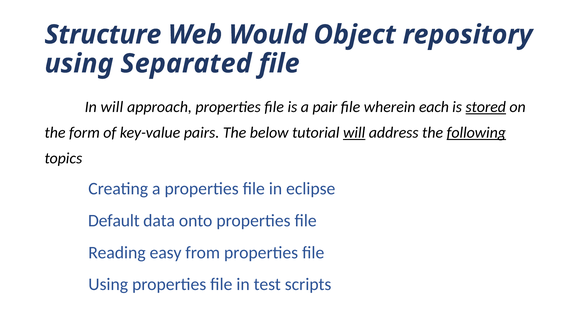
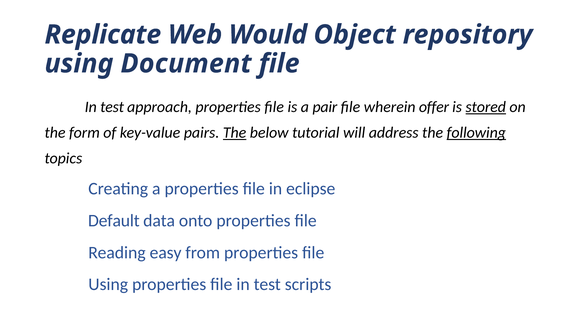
Structure: Structure -> Replicate (103, 35)
Separated: Separated -> Document (186, 64)
will: will -> test (112, 107)
each: each -> offer (434, 107)
The underline: none -> present (235, 132)
will underline: present -> none (354, 132)
